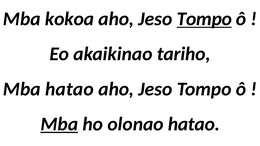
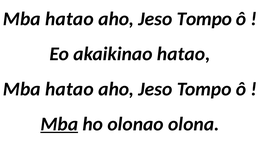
kokoa: kokoa -> hatao (69, 19)
Tompo underline: present -> none (204, 19)
akaikinao tariho: tariho -> hatao (184, 54)
olonao hatao: hatao -> olona (194, 124)
